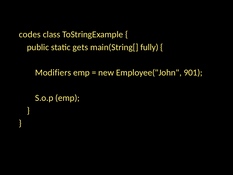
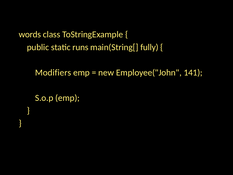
codes: codes -> words (30, 34)
gets: gets -> runs (80, 47)
901: 901 -> 141 (193, 72)
